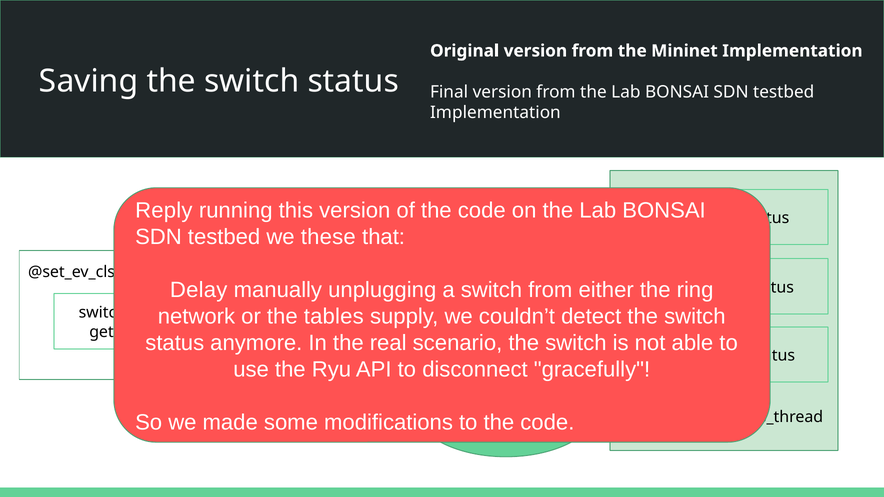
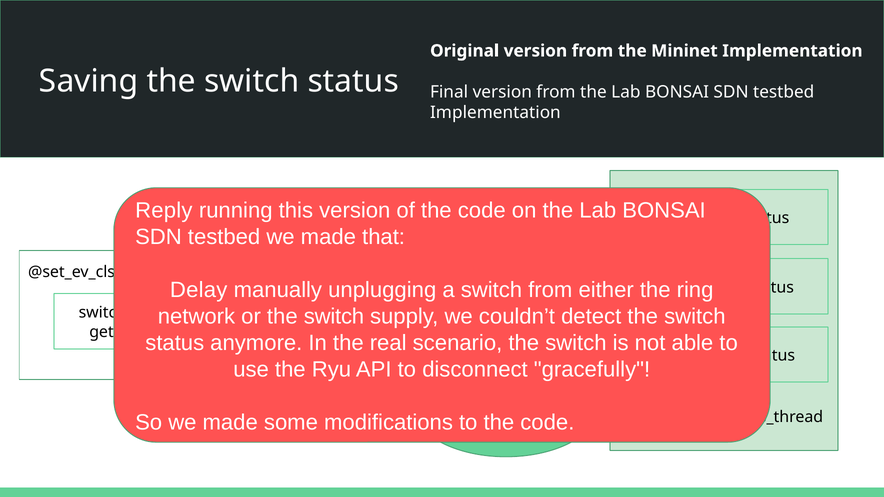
testbed we these: these -> made (328, 237)
or the tables: tables -> switch (334, 317)
